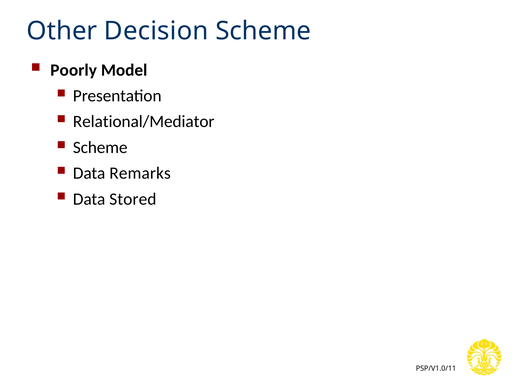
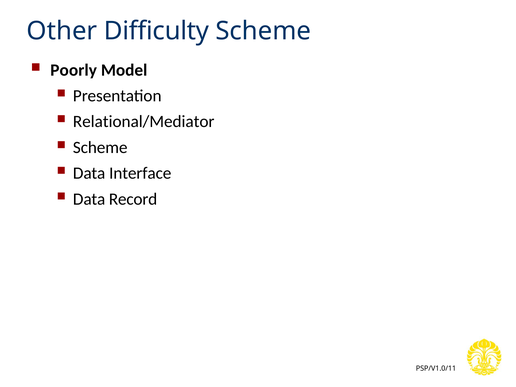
Decision: Decision -> Difficulty (156, 31)
Remarks: Remarks -> Interface (140, 173)
Stored: Stored -> Record (133, 199)
